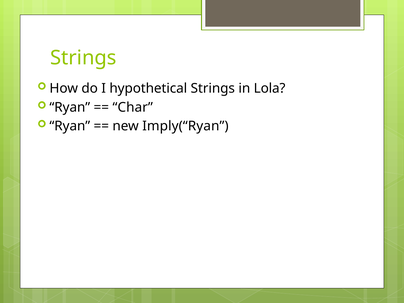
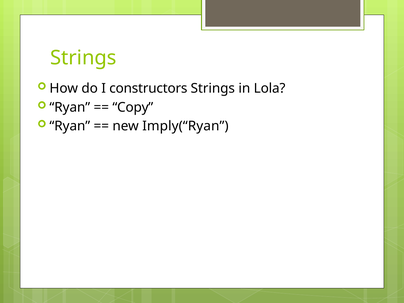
hypothetical: hypothetical -> constructors (148, 88)
Char: Char -> Copy (133, 107)
